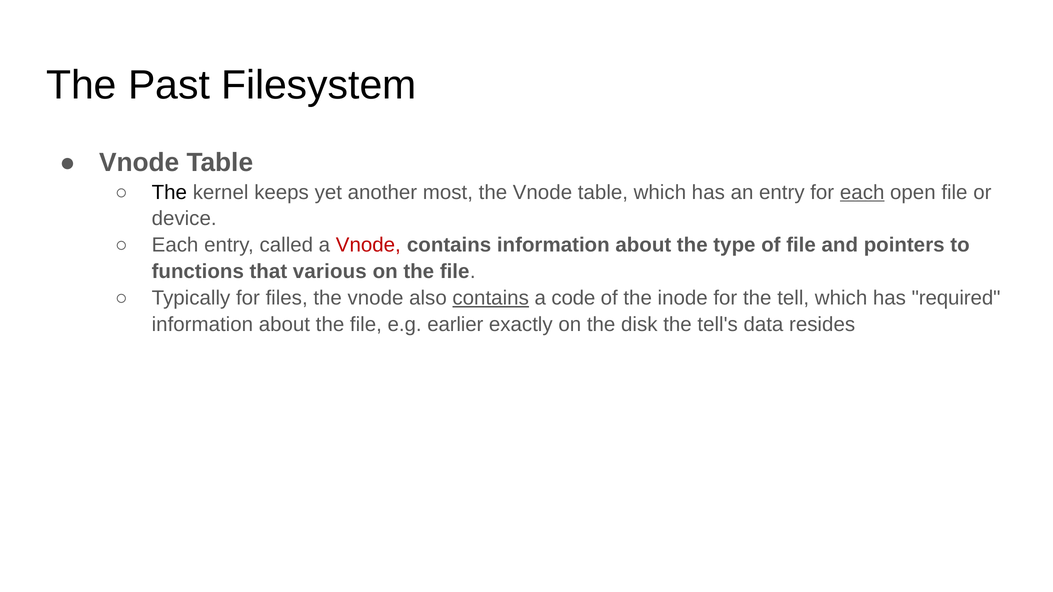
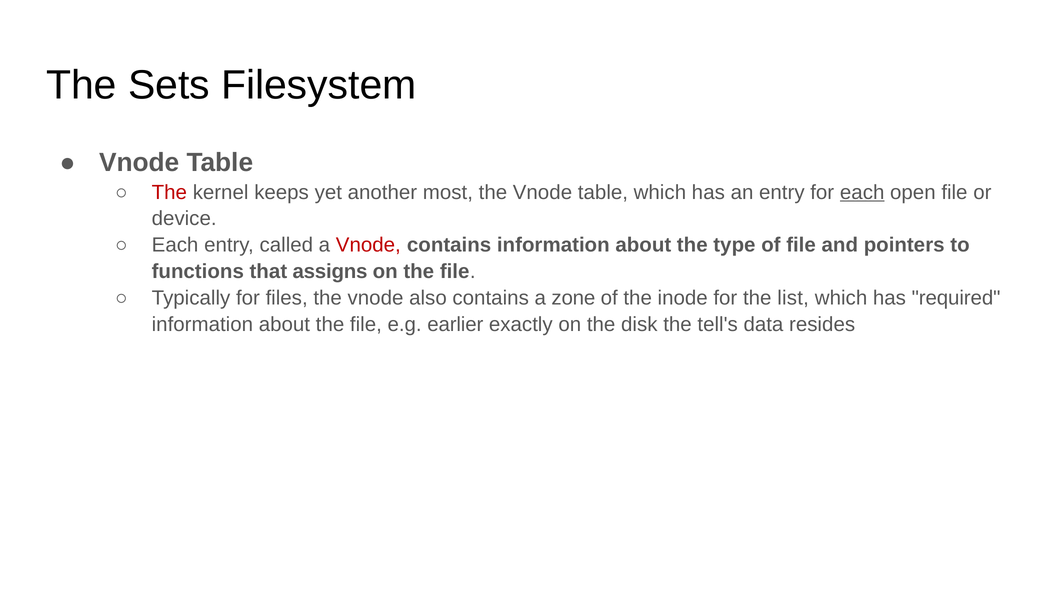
Past: Past -> Sets (169, 85)
The colour: black -> red (169, 192)
various: various -> assigns (330, 272)
contains underline: present -> none (491, 298)
code: code -> zone (573, 298)
tell: tell -> list (793, 298)
